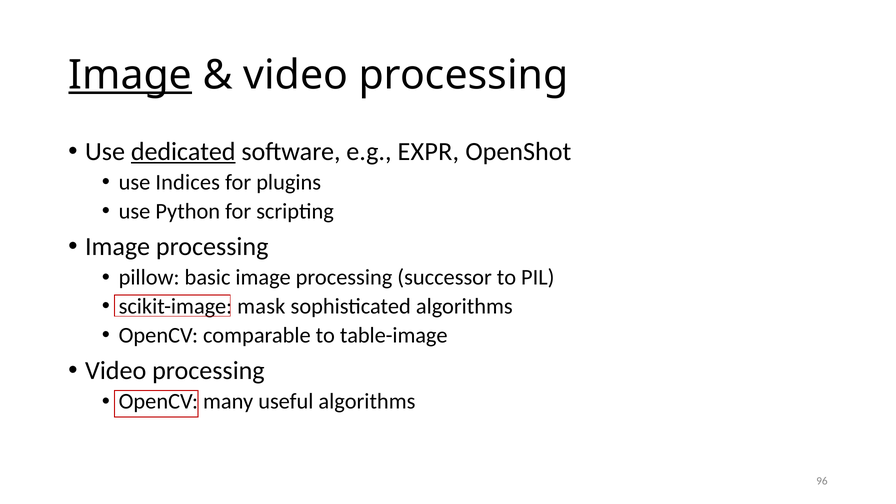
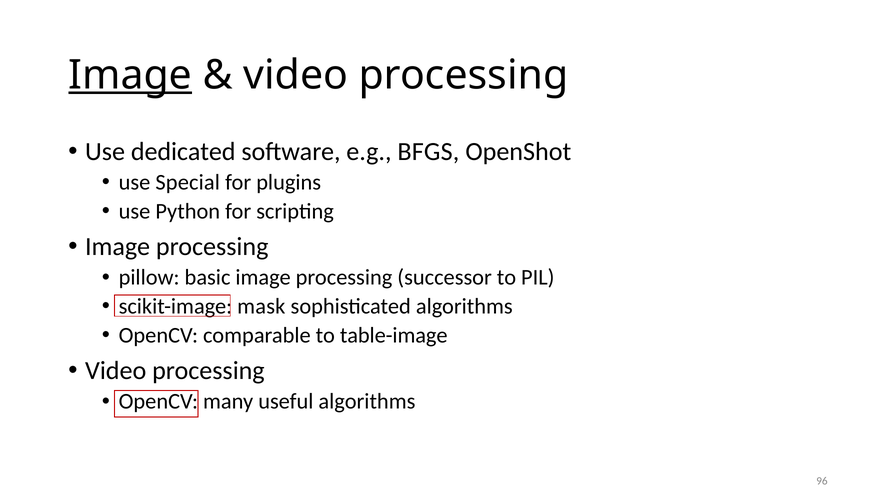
dedicated underline: present -> none (183, 151)
EXPR: EXPR -> BFGS (428, 151)
Indices: Indices -> Special (188, 182)
